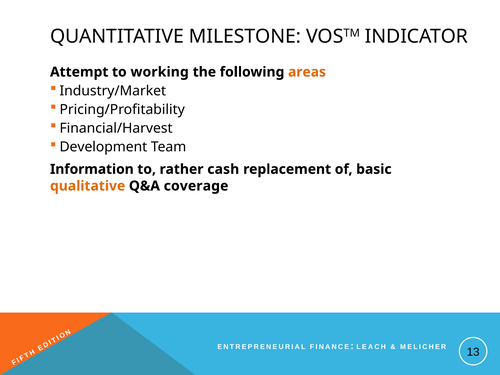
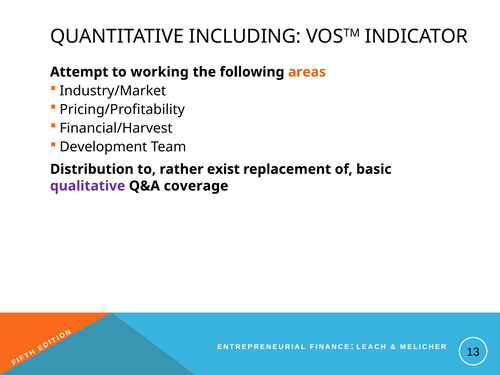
MILESTONE: MILESTONE -> INCLUDING (245, 36)
Information: Information -> Distribution (92, 169)
cash: cash -> exist (223, 169)
qualitative colour: orange -> purple (88, 186)
